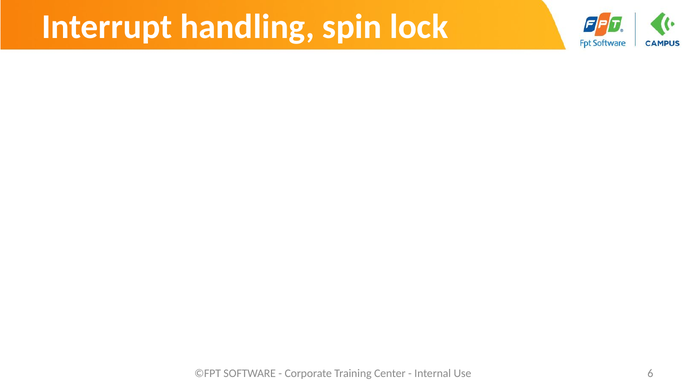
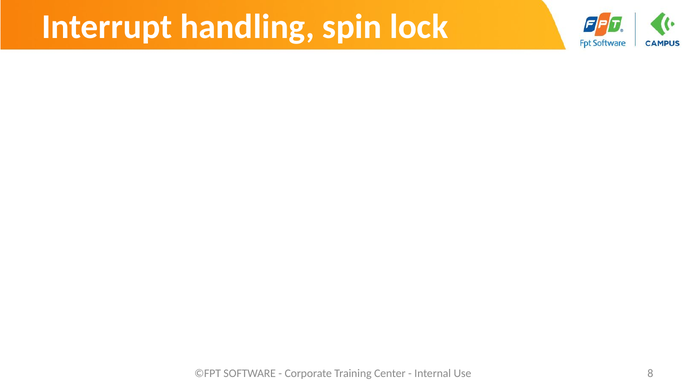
6: 6 -> 8 (650, 373)
